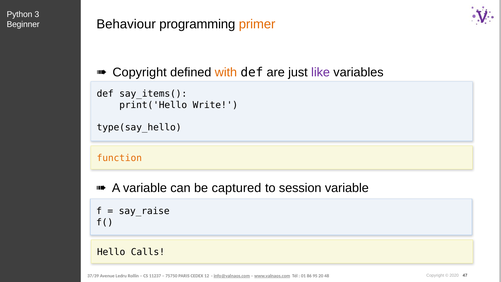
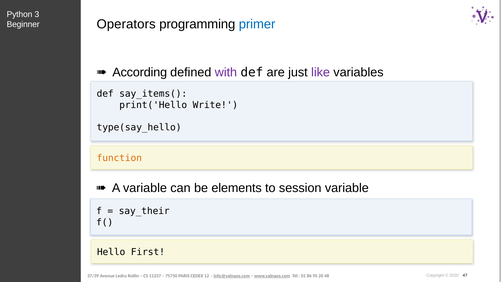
Behaviour: Behaviour -> Operators (126, 24)
primer colour: orange -> blue (257, 24)
Copyright: Copyright -> According (140, 72)
with colour: orange -> purple (226, 72)
captured: captured -> elements (237, 188)
say_raise: say_raise -> say_their (144, 211)
Calls: Calls -> First (148, 252)
